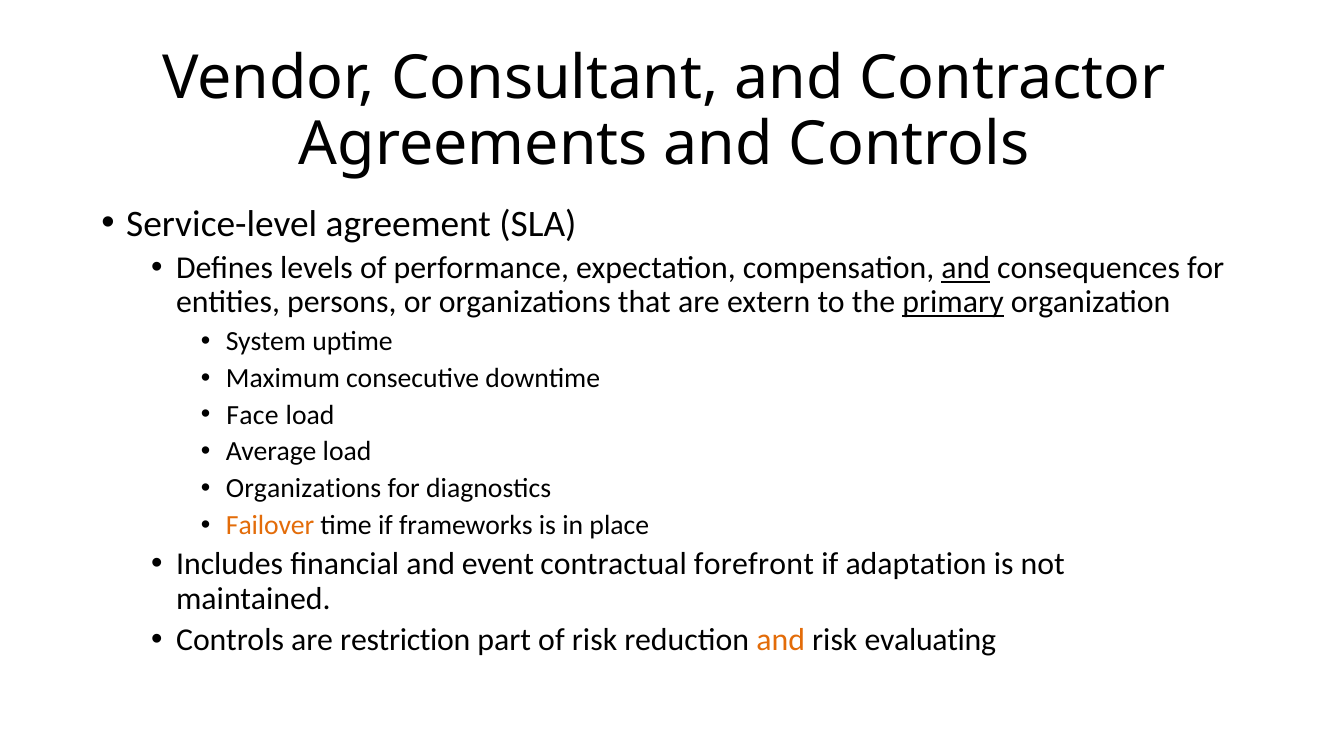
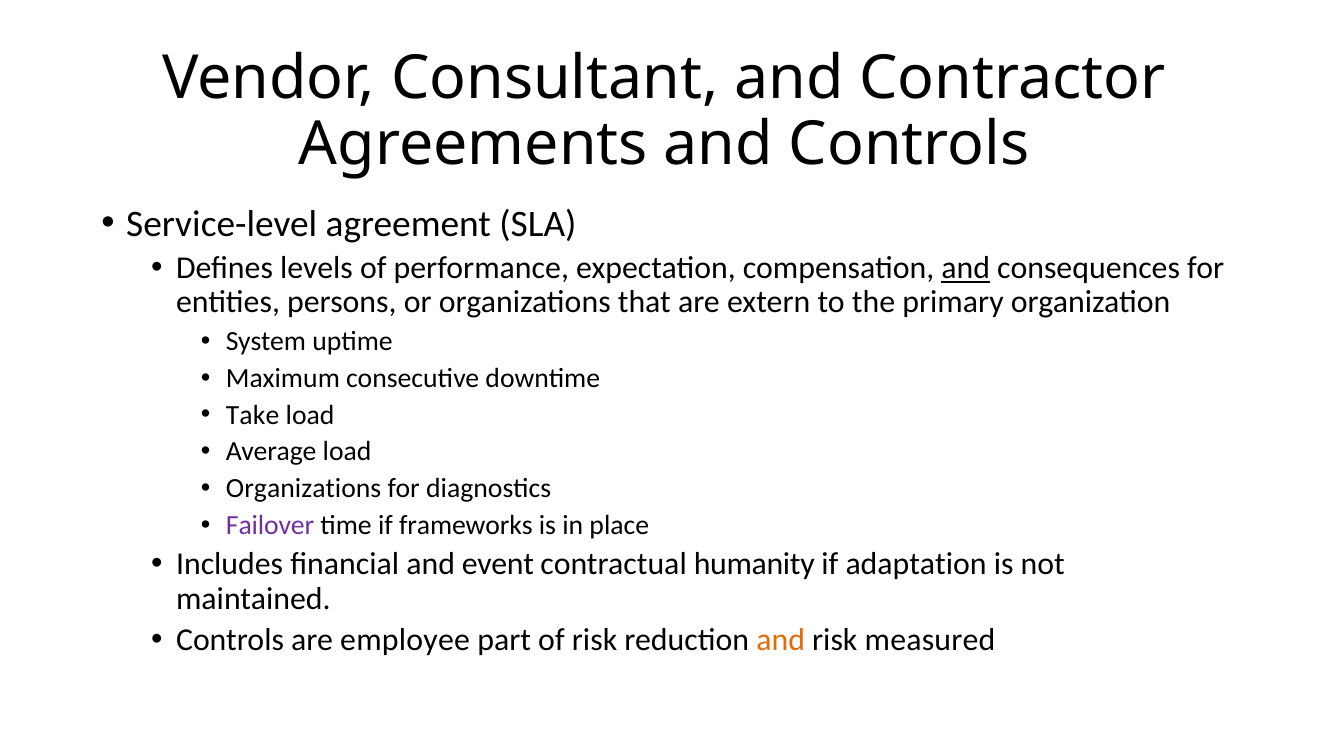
primary underline: present -> none (953, 303)
Face: Face -> Take (253, 415)
Failover colour: orange -> purple (270, 526)
forefront: forefront -> humanity (754, 565)
restriction: restriction -> employee (405, 640)
evaluating: evaluating -> measured (930, 640)
